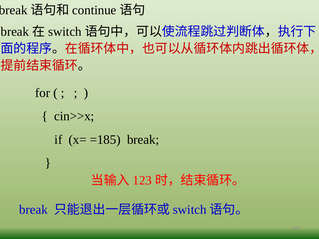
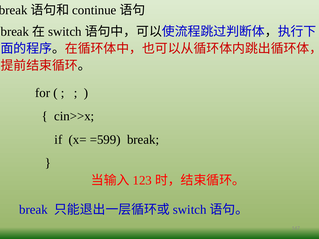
=185: =185 -> =599 (105, 140)
